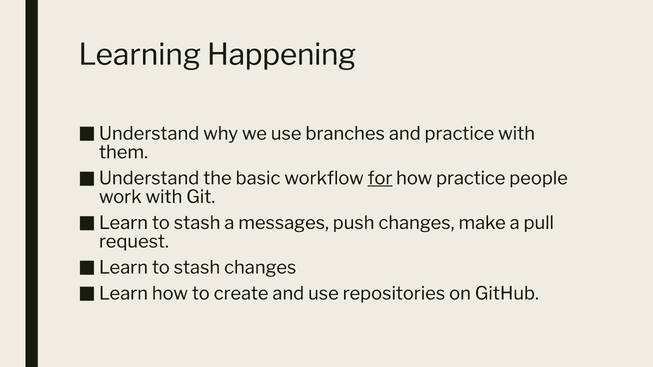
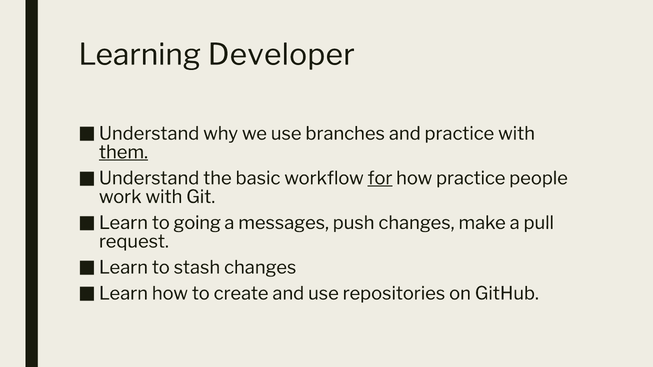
Happening: Happening -> Developer (281, 55)
them underline: none -> present (123, 152)
stash: stash -> going (197, 223)
